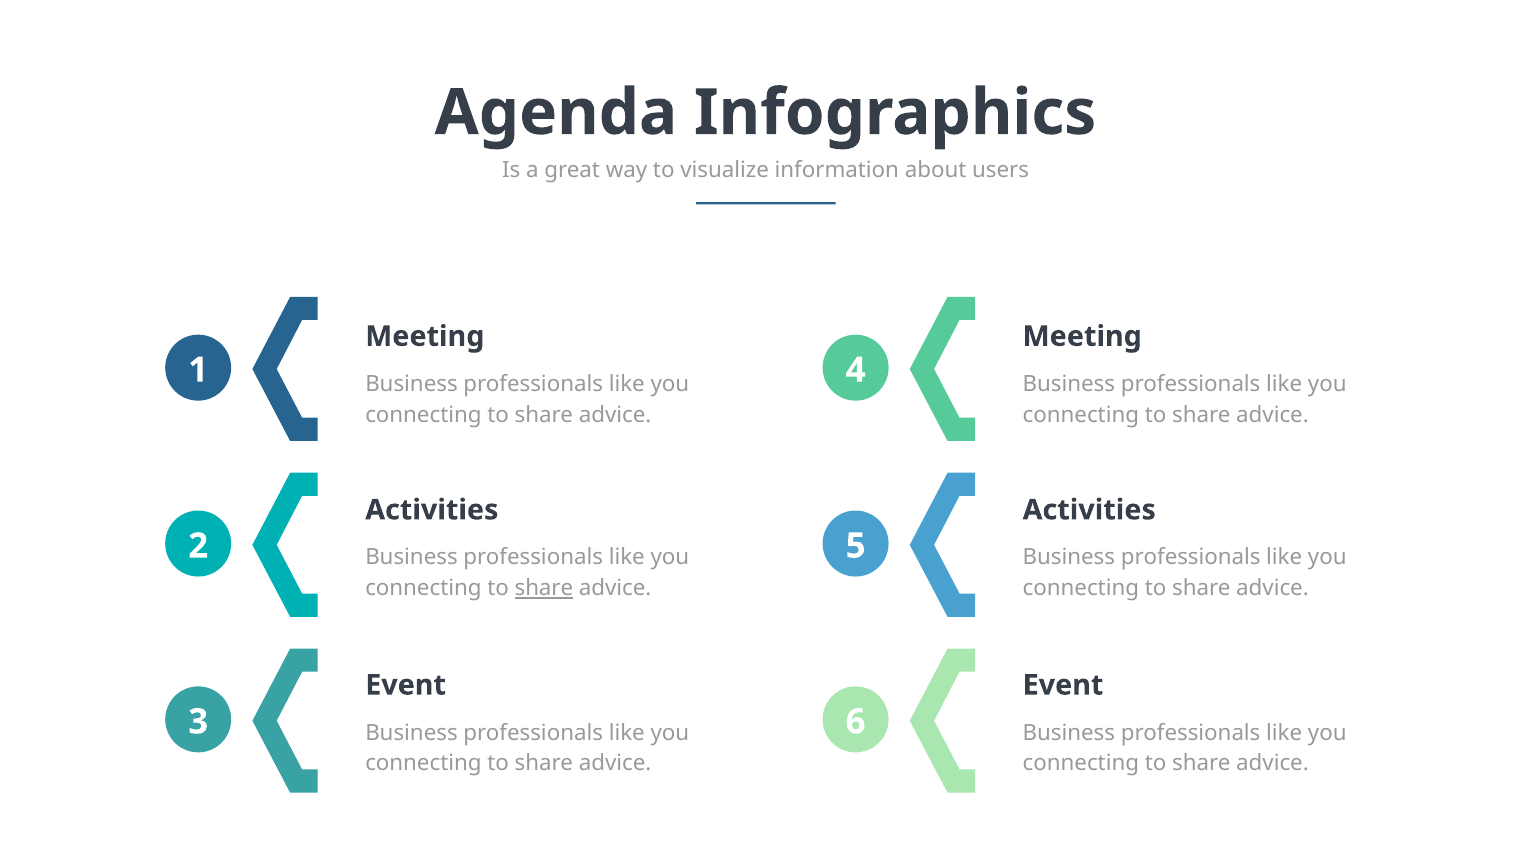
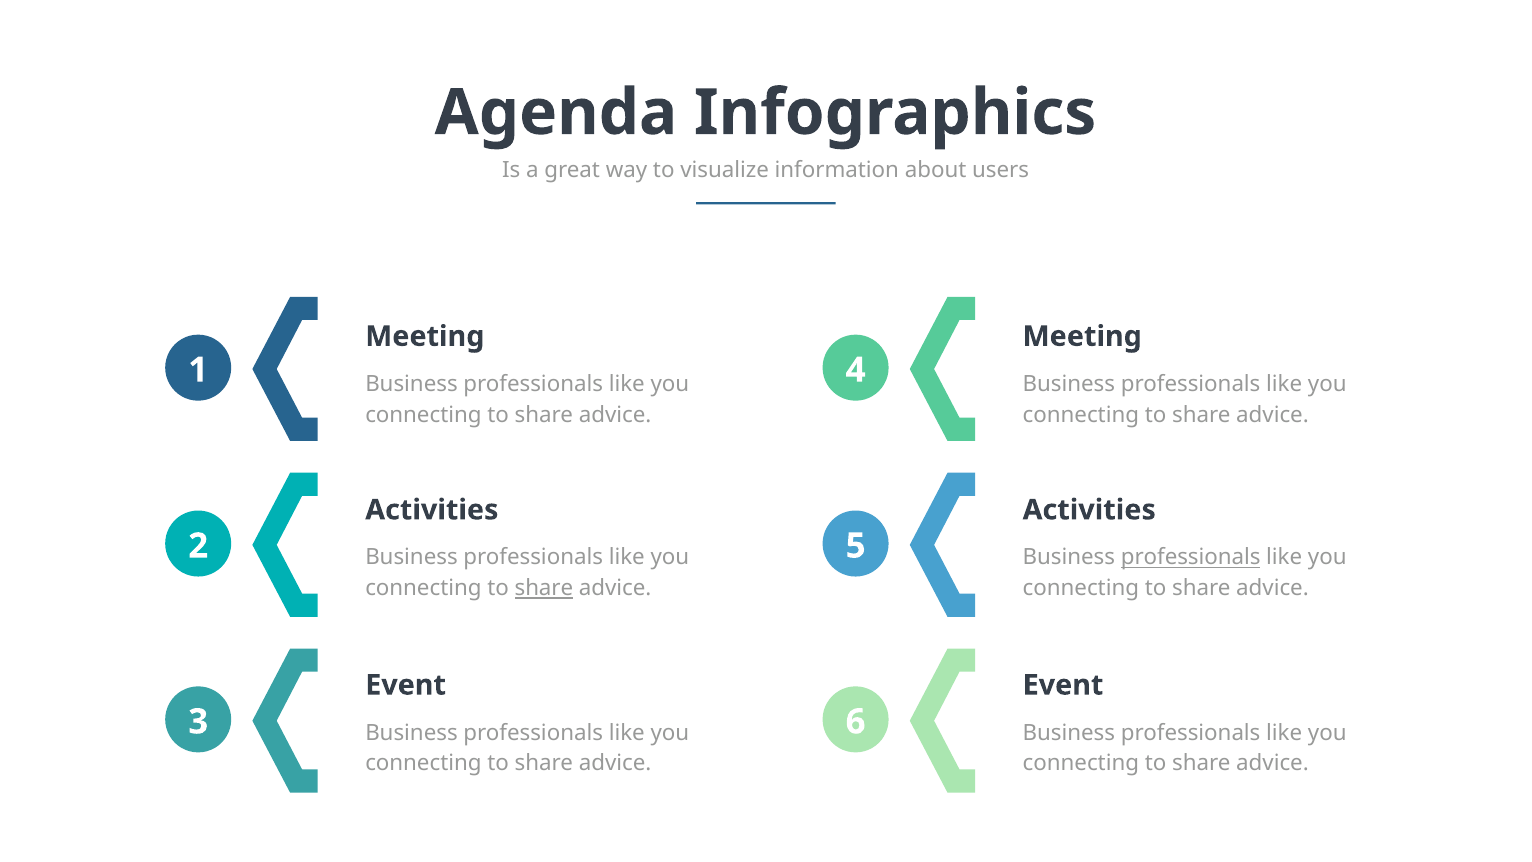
professionals underline: none -> present (1191, 557)
